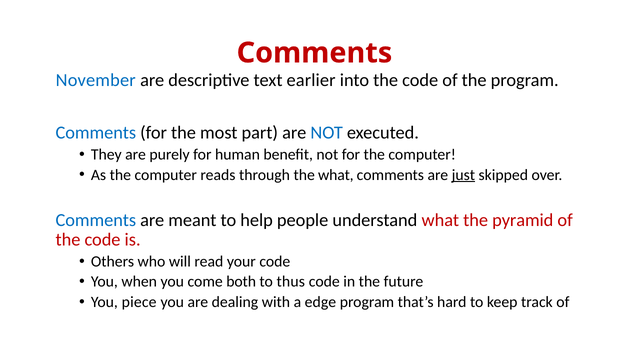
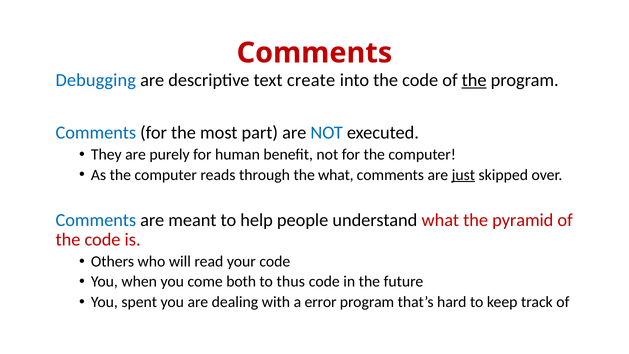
November: November -> Debugging (96, 80)
earlier: earlier -> create (311, 80)
the underline: none -> present (474, 80)
piece: piece -> spent (139, 302)
edge: edge -> error (321, 302)
